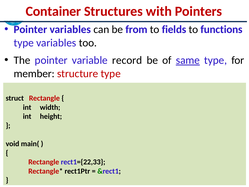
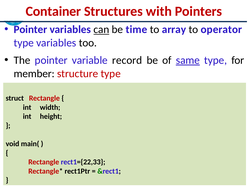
can underline: none -> present (101, 29)
from: from -> time (136, 29)
fields: fields -> array (174, 29)
functions: functions -> operator (221, 29)
